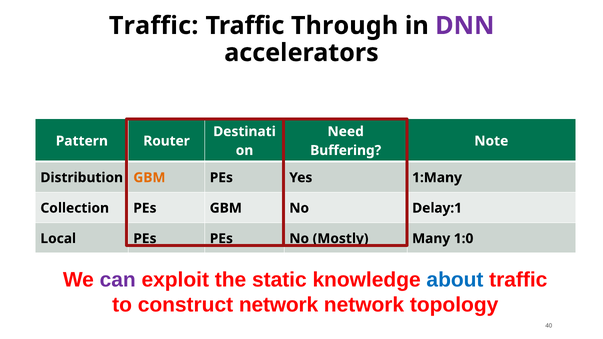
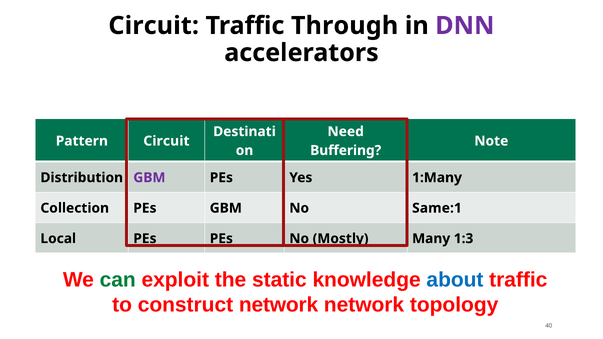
Traffic: Traffic -> Circuit (154, 26)
Pattern Router: Router -> Circuit (166, 141)
GBM colour: orange -> purple (149, 178)
Delay:1: Delay:1 -> Same:1 (437, 208)
1:0: 1:0 -> 1:3 (464, 239)
can colour: purple -> green (118, 280)
